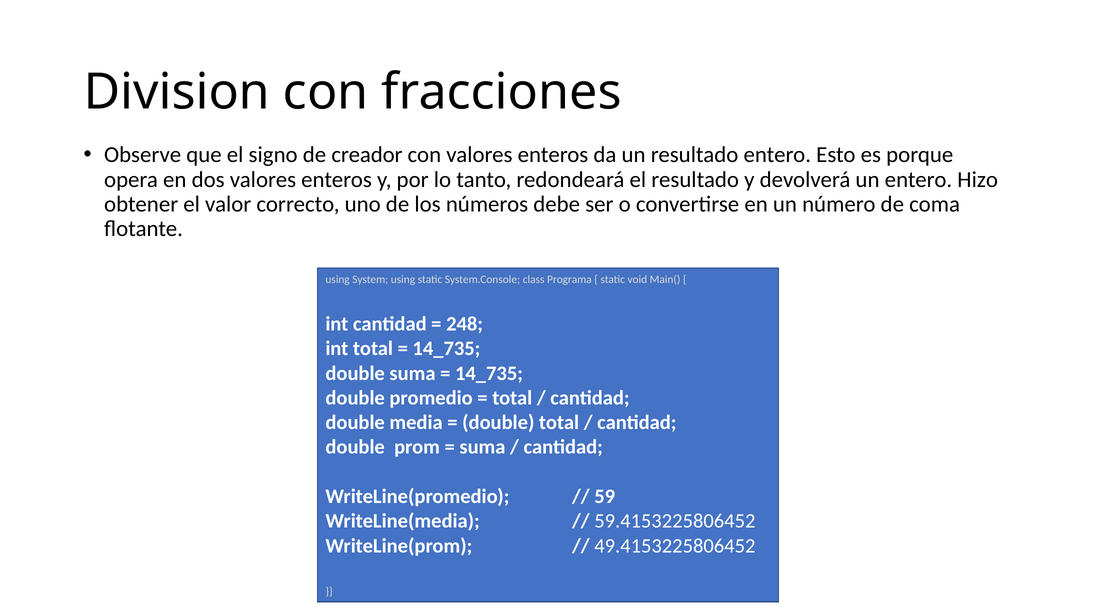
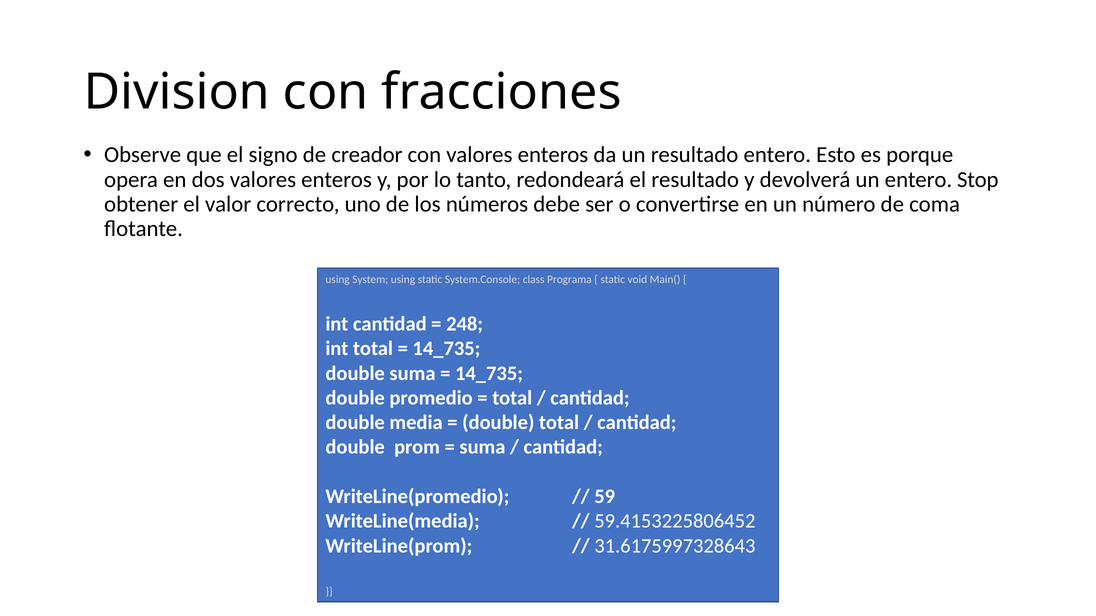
Hizo: Hizo -> Stop (978, 180)
49.4153225806452: 49.4153225806452 -> 31.6175997328643 (675, 546)
